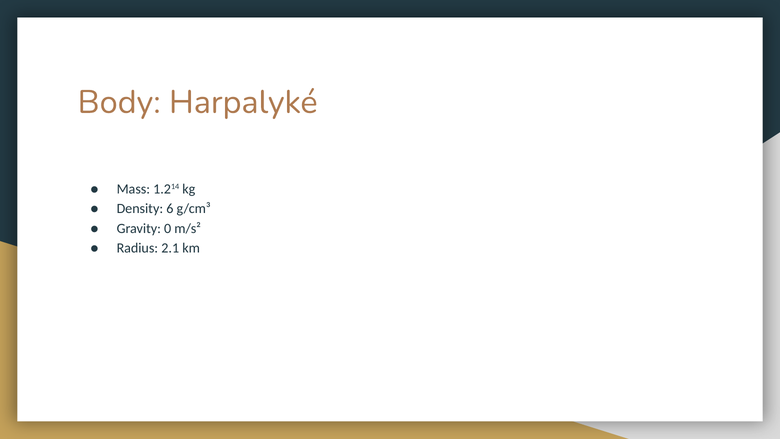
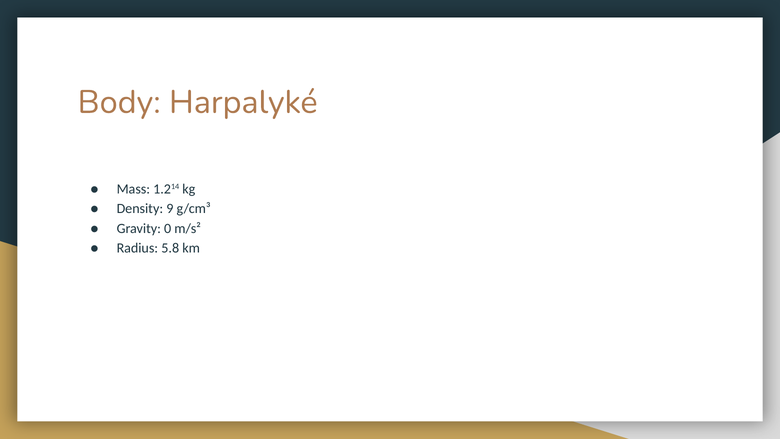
6: 6 -> 9 (170, 209)
2.1: 2.1 -> 5.8 (170, 248)
